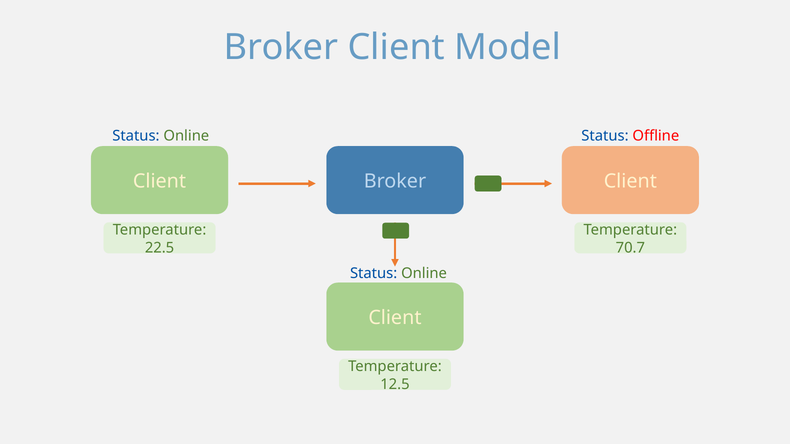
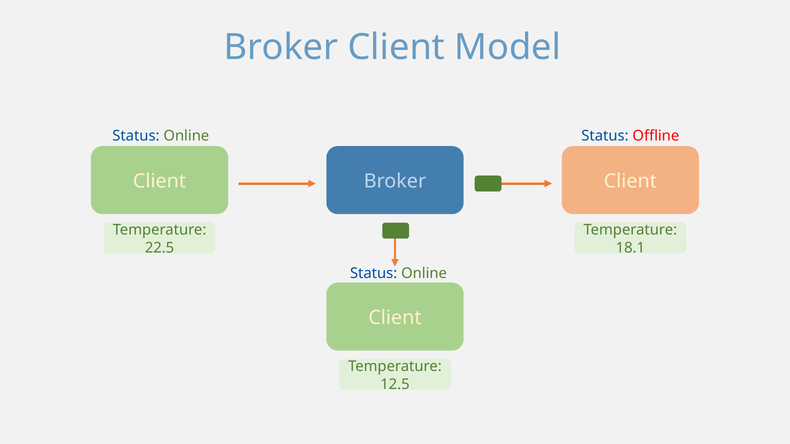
70.7: 70.7 -> 18.1 (630, 248)
